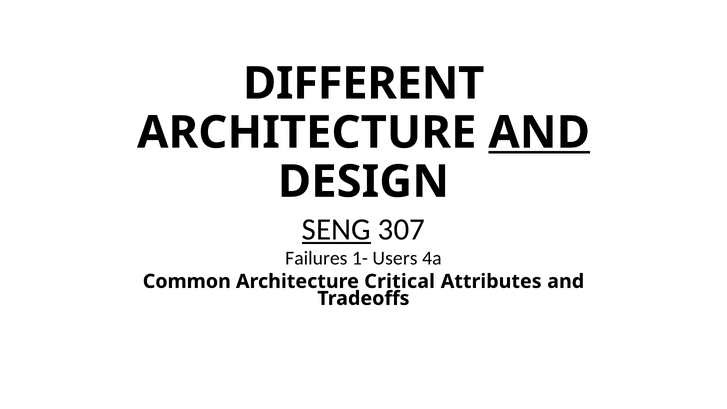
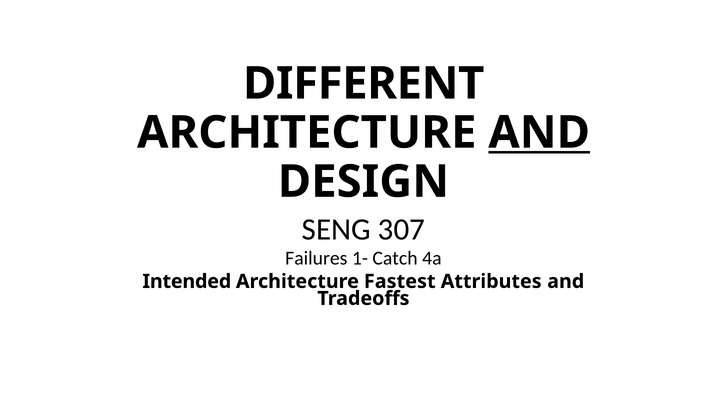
SENG underline: present -> none (336, 230)
Users: Users -> Catch (395, 258)
Common: Common -> Intended (187, 281)
Critical: Critical -> Fastest (400, 281)
